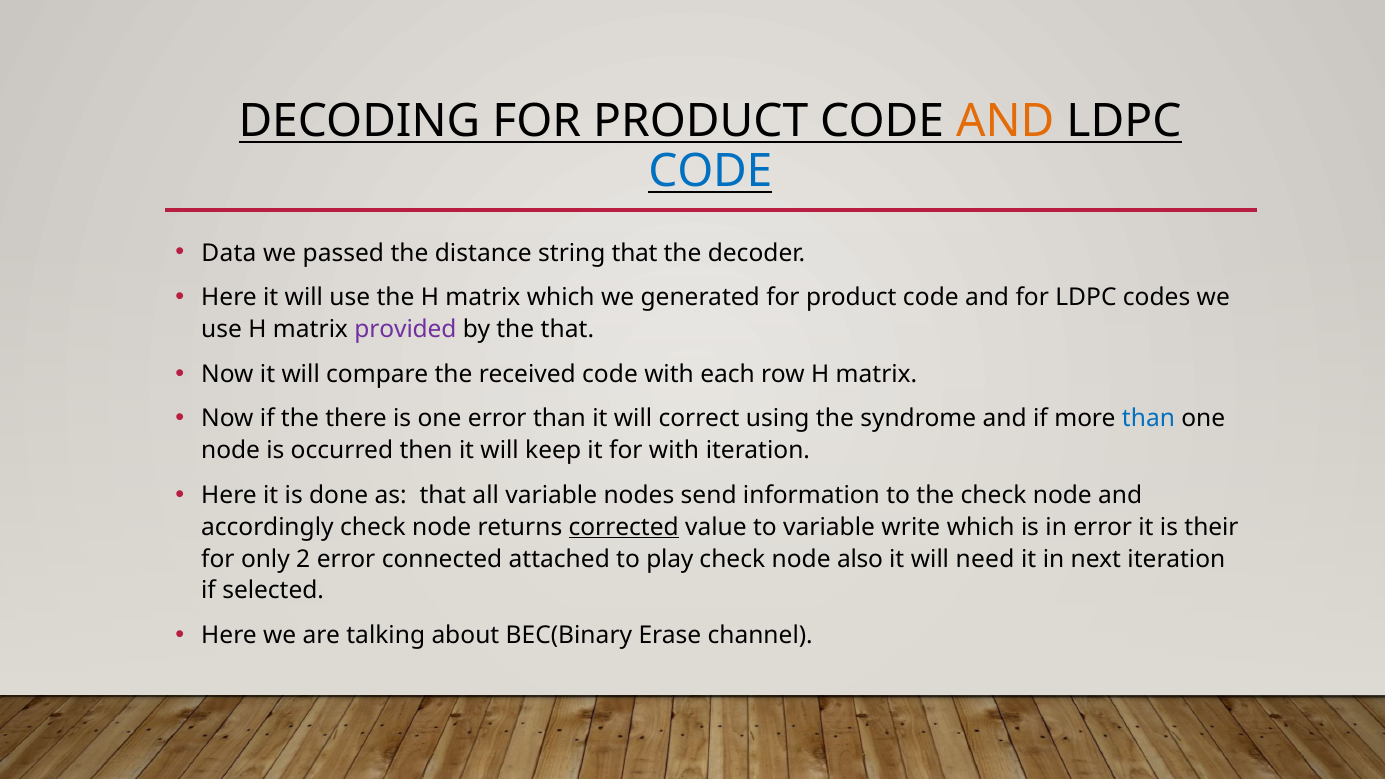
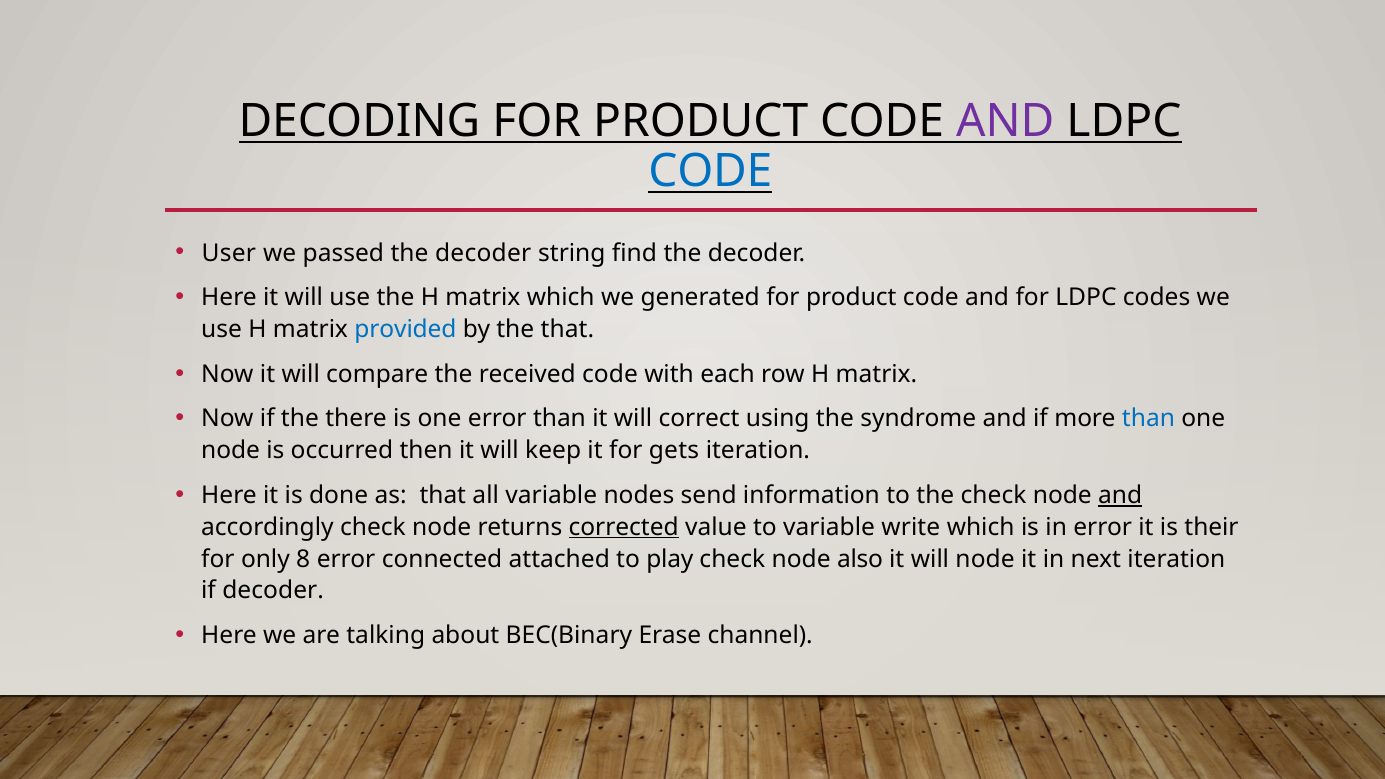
AND colour: orange -> purple (1005, 121)
Data: Data -> User (229, 253)
passed the distance: distance -> decoder (483, 253)
string that: that -> find (634, 253)
provided colour: purple -> blue (405, 329)
for with: with -> gets (674, 451)
and underline: none -> present (1120, 495)
2: 2 -> 8 (303, 559)
will need: need -> node (985, 559)
if selected: selected -> decoder (273, 591)
